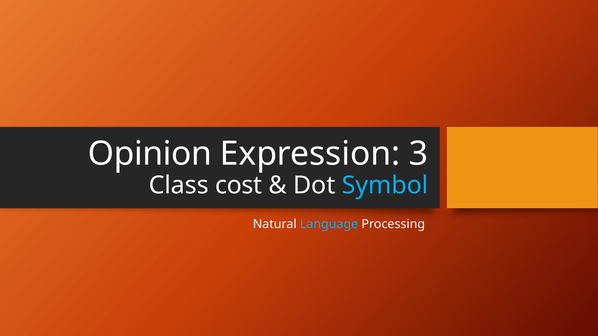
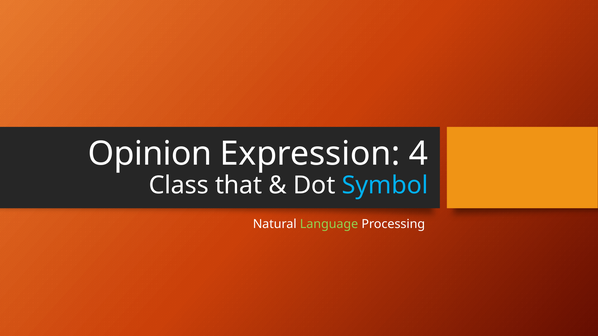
3: 3 -> 4 (419, 154)
cost: cost -> that (239, 186)
Language colour: light blue -> light green (329, 224)
